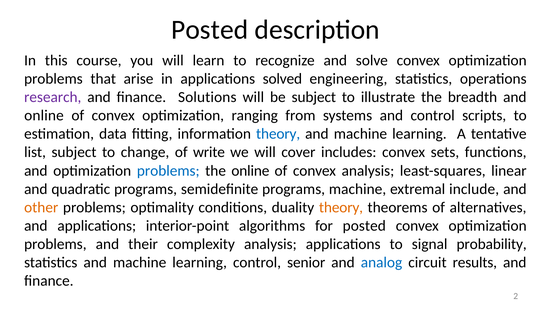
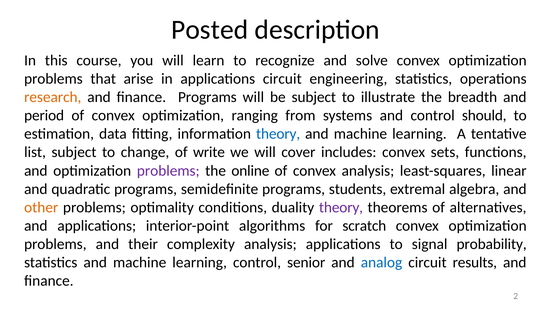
applications solved: solved -> circuit (282, 79)
research colour: purple -> orange (53, 97)
finance Solutions: Solutions -> Programs (207, 97)
online: online -> period (44, 115)
scripts: scripts -> should (484, 115)
problems colour: blue -> purple (168, 171)
programs machine: machine -> students (358, 189)
include: include -> algebra (474, 189)
theory colour: orange -> purple (341, 207)
for posted: posted -> scratch (364, 226)
